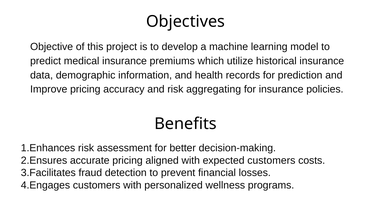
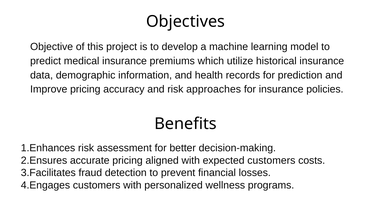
aggregating: aggregating -> approaches (214, 89)
